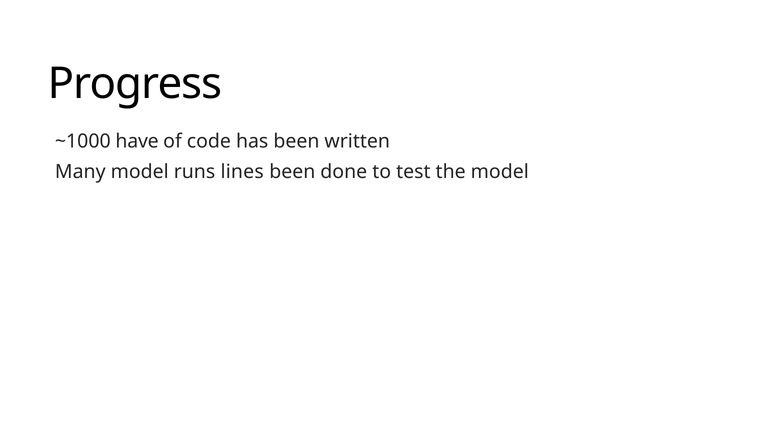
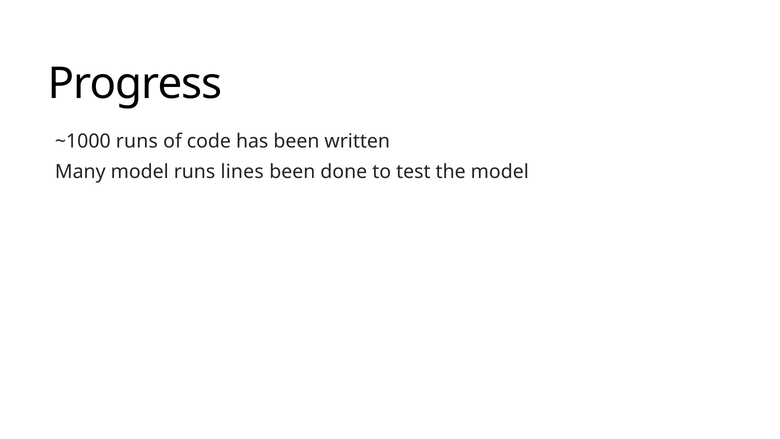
~1000 have: have -> runs (137, 141)
